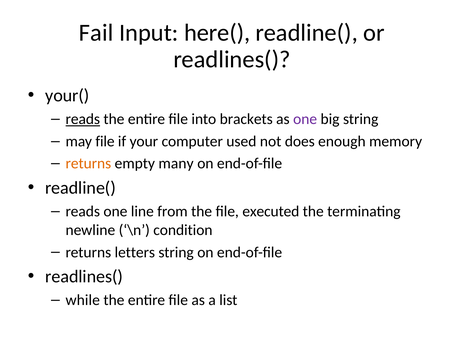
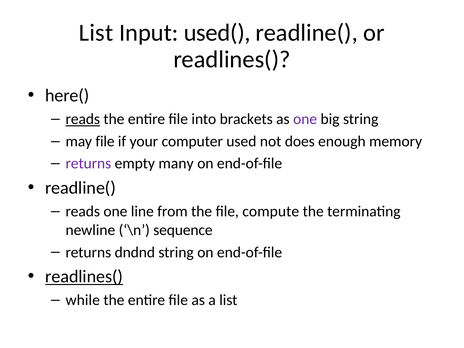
Fail: Fail -> List (96, 33)
here(: here( -> used( (217, 33)
your(: your( -> here( (67, 96)
returns colour: orange -> purple (88, 164)
executed: executed -> compute (271, 211)
condition: condition -> sequence (183, 230)
letters: letters -> dndnd (135, 252)
readlines( underline: none -> present (84, 277)
